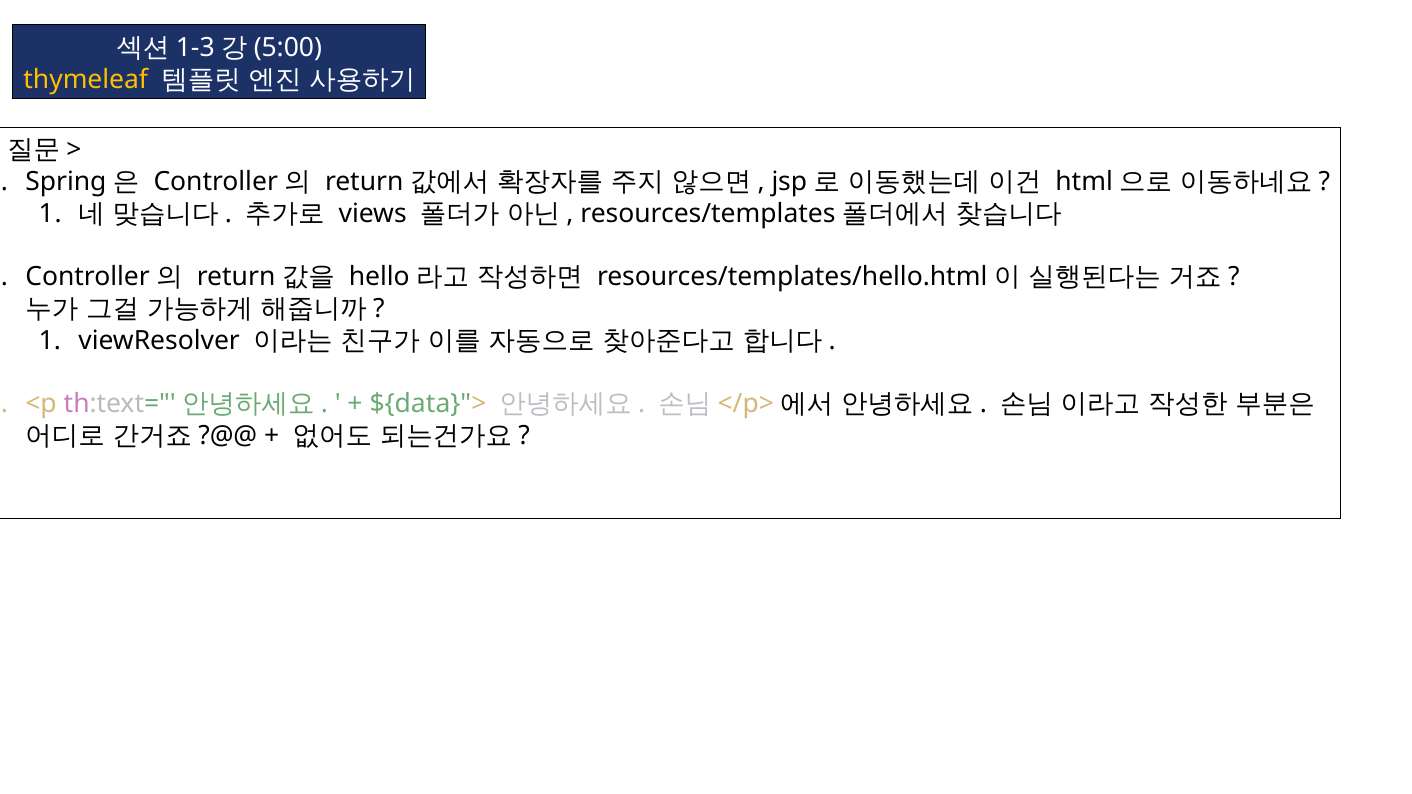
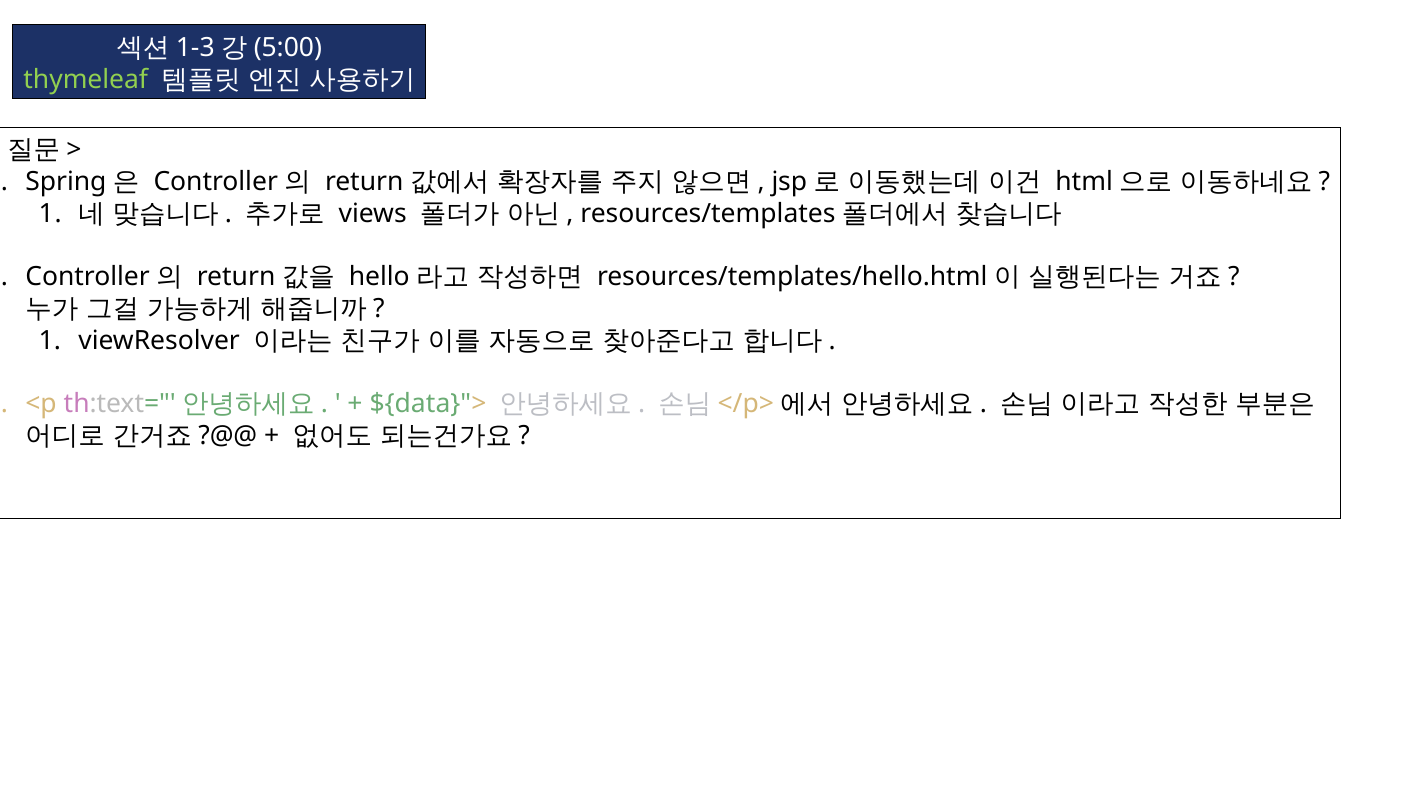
thymeleaf colour: yellow -> light green (86, 79)
